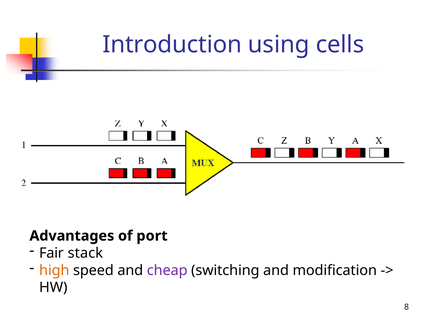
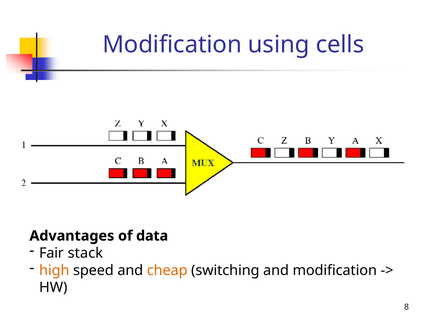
Introduction: Introduction -> Modification (172, 45)
port: port -> data (152, 236)
cheap colour: purple -> orange (167, 271)
